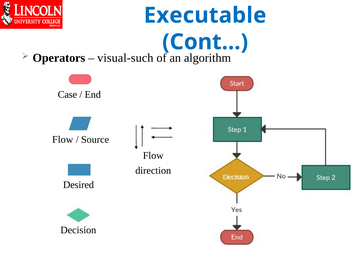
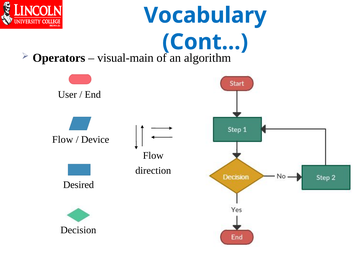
Executable: Executable -> Vocabulary (205, 15)
visual-such: visual-such -> visual-main (125, 58)
Case: Case -> User (67, 94)
Source: Source -> Device (95, 139)
